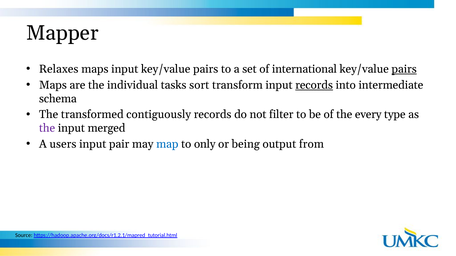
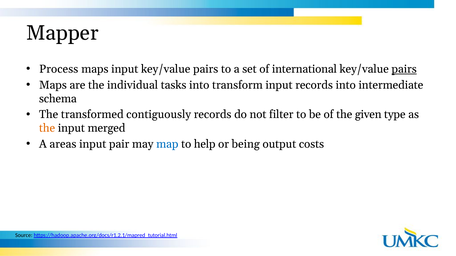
Relaxes: Relaxes -> Process (59, 69)
tasks sort: sort -> into (199, 85)
records underline: present -> none (314, 85)
every: every -> given (368, 115)
the colour: purple -> orange (47, 128)
users: users -> areas (63, 144)
only: only -> help (205, 144)
from: from -> costs (312, 144)
